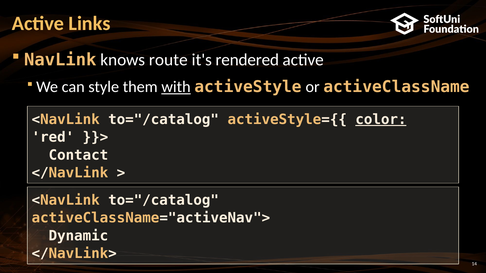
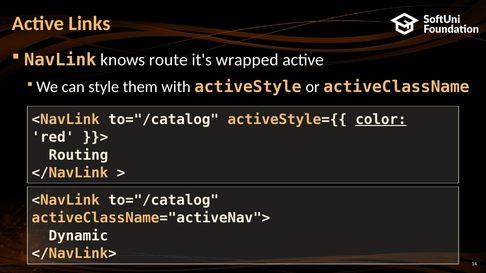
rendered: rendered -> wrapped (247, 60)
with underline: present -> none (176, 87)
Contact: Contact -> Routing (78, 155)
